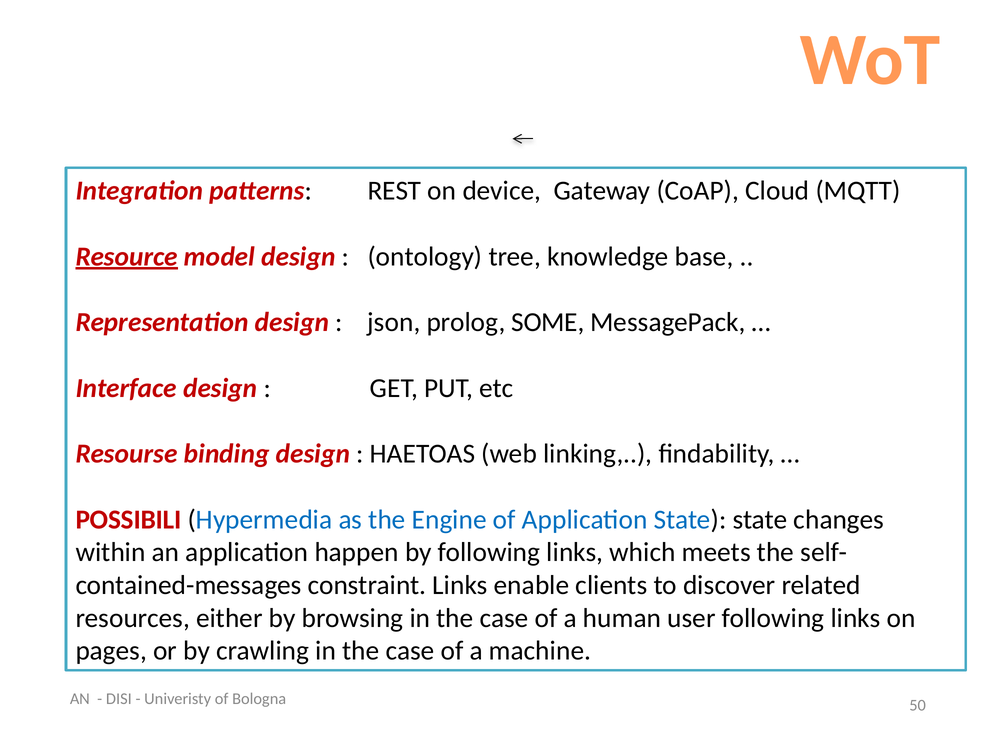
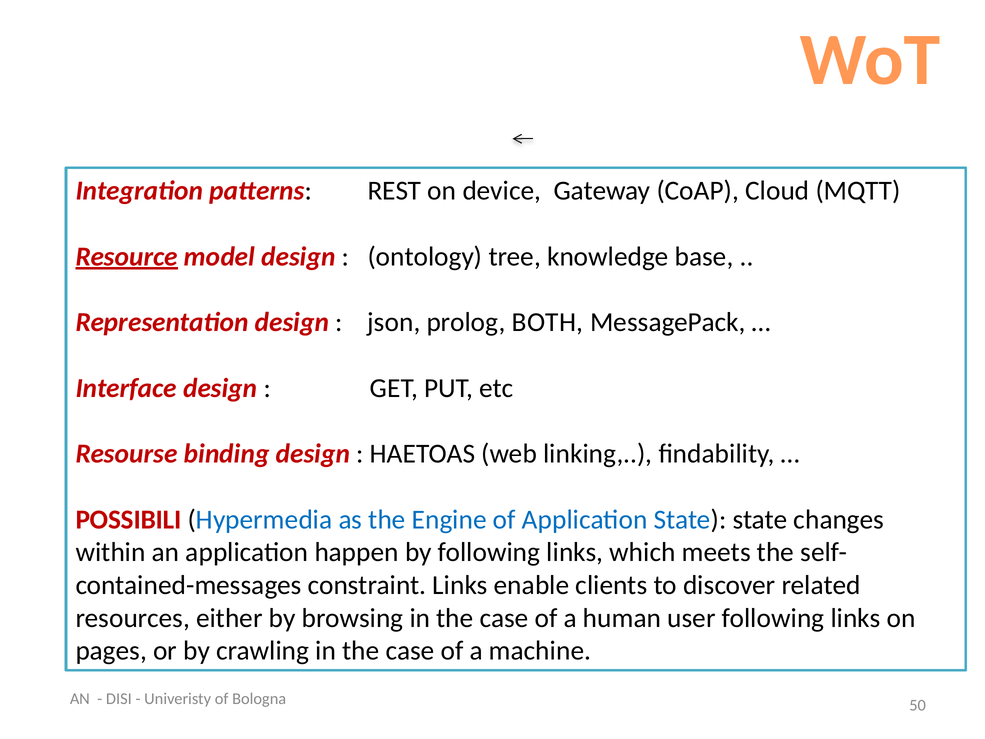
SOME: SOME -> BOTH (548, 322)
